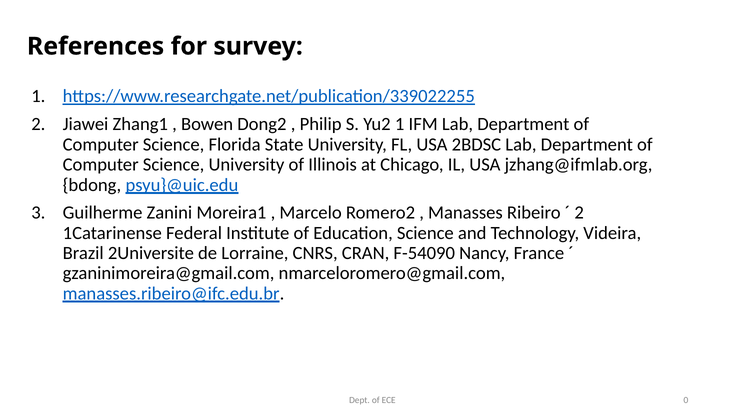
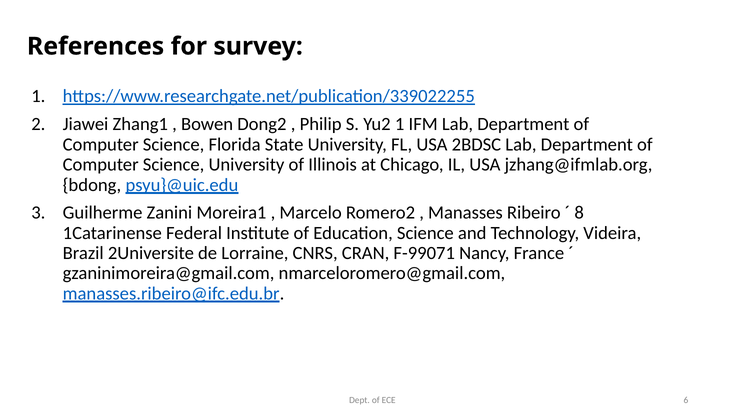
2: 2 -> 8 (579, 213)
F-54090: F-54090 -> F-99071 (424, 253)
0: 0 -> 6 (686, 400)
